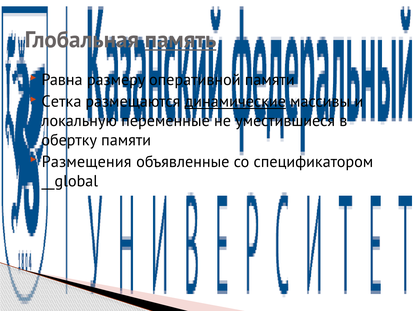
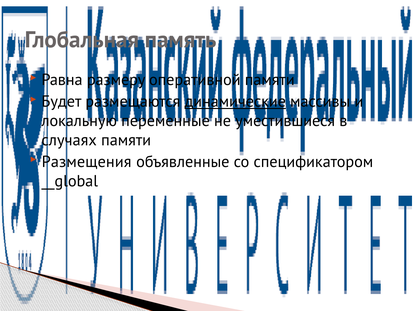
память underline: present -> none (181, 40)
Сетка: Сетка -> Будет (61, 102)
обертку: обертку -> случаях (69, 140)
